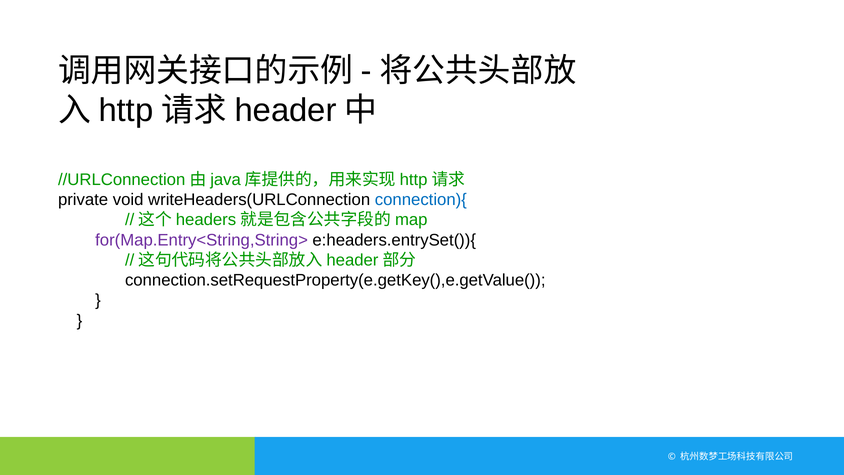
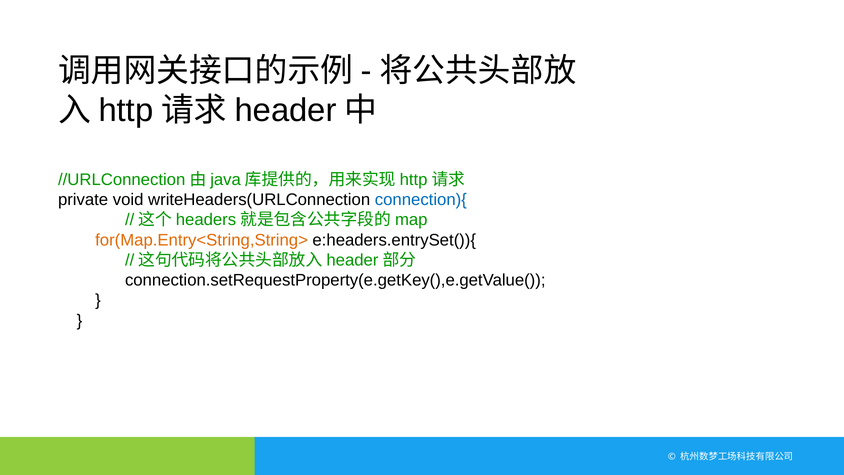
for(Map.Entry<String,String> colour: purple -> orange (202, 240)
